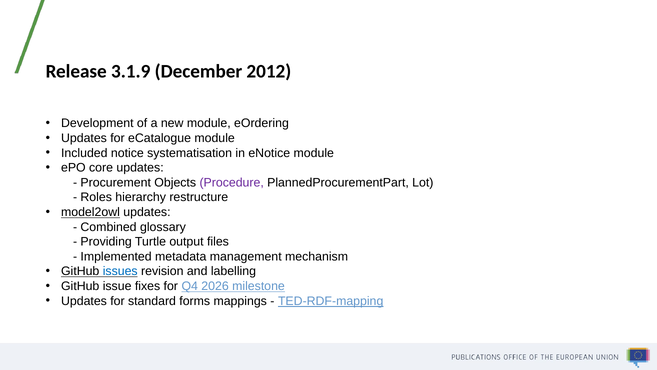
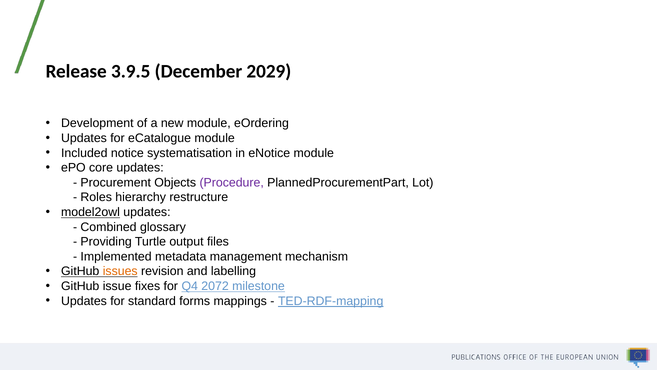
3.1.9: 3.1.9 -> 3.9.5 (131, 71)
2012: 2012 -> 2029 (269, 71)
issues colour: blue -> orange (120, 271)
2026: 2026 -> 2072 (215, 286)
